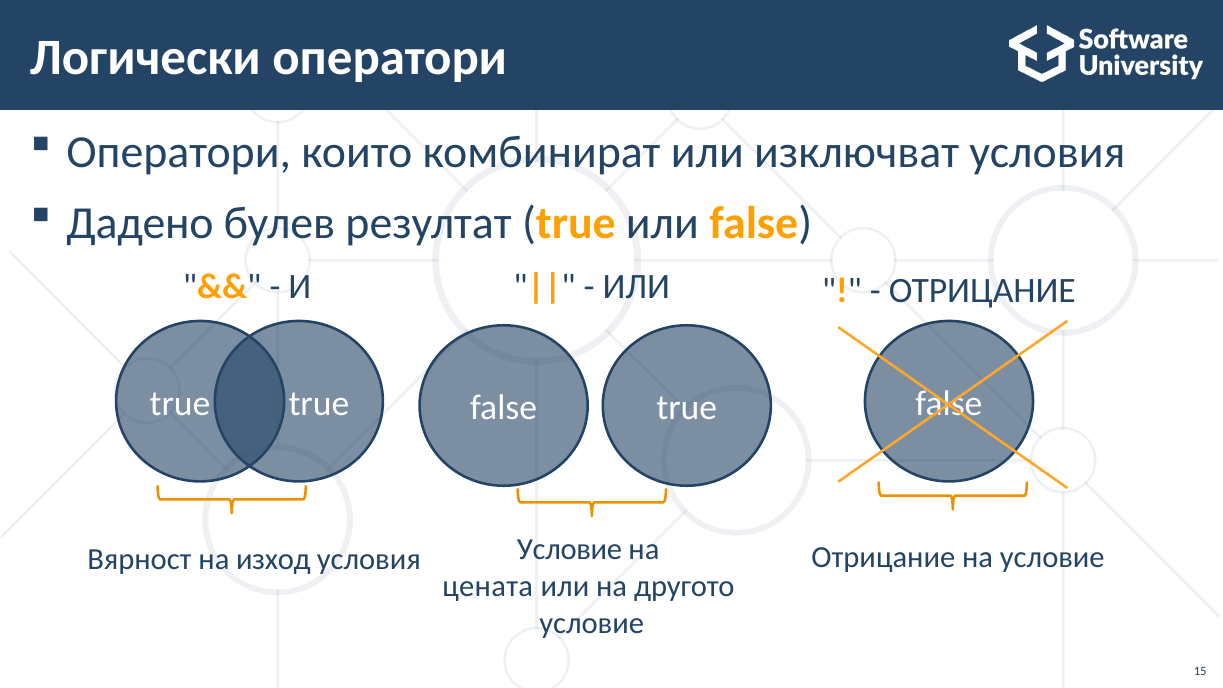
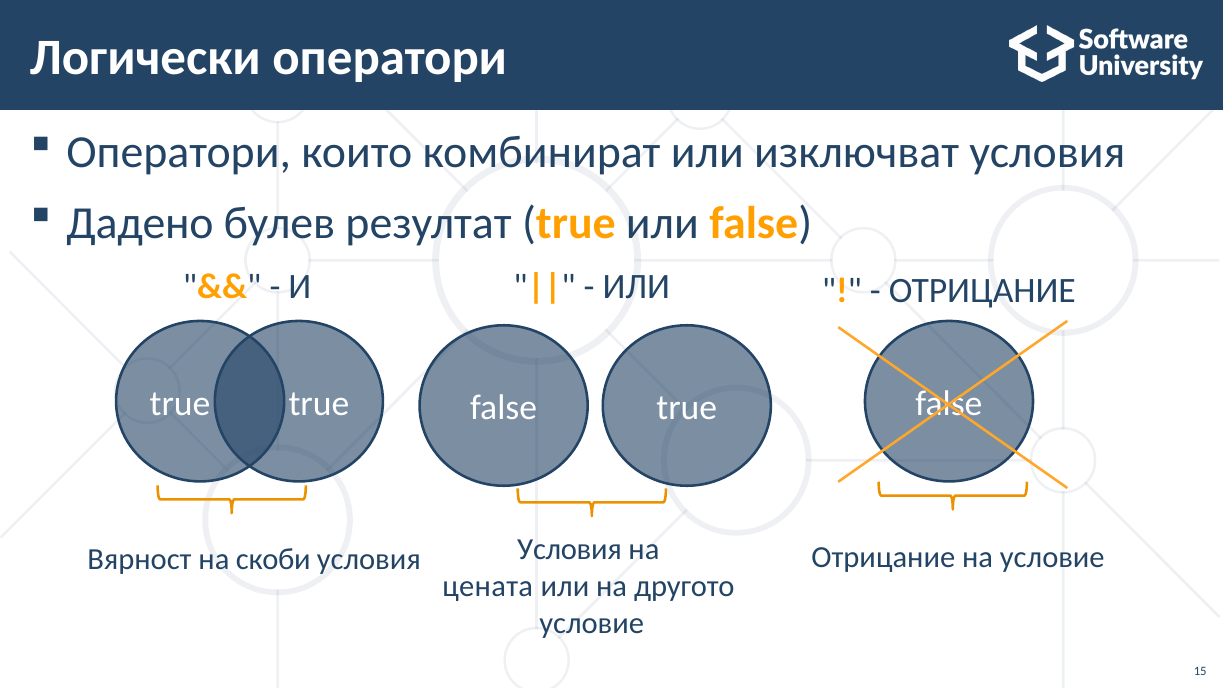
изход: изход -> скоби (273, 559)
условия Условиe: Условиe -> Условия (570, 550)
